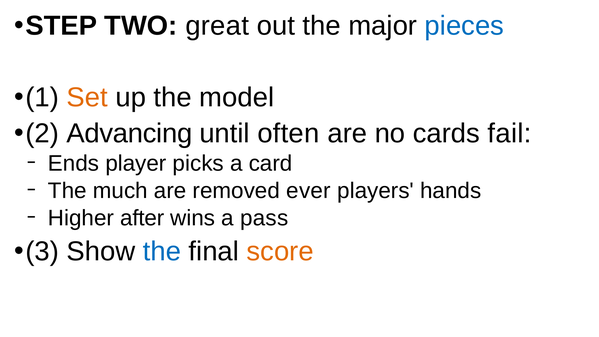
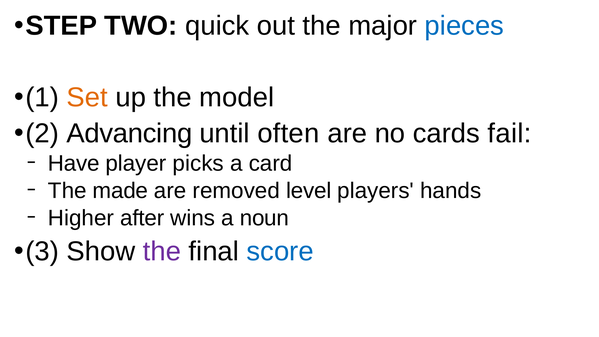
great: great -> quick (217, 26)
Ends: Ends -> Have (74, 163)
much: much -> made (120, 191)
ever: ever -> level (309, 191)
pass: pass -> noun (264, 218)
the colour: blue -> purple (162, 251)
score colour: orange -> blue (280, 251)
